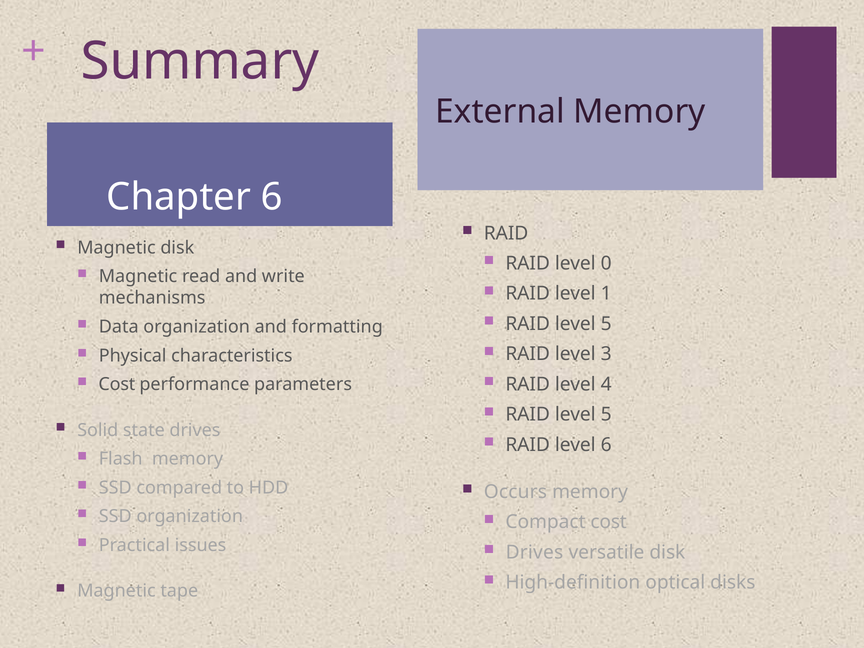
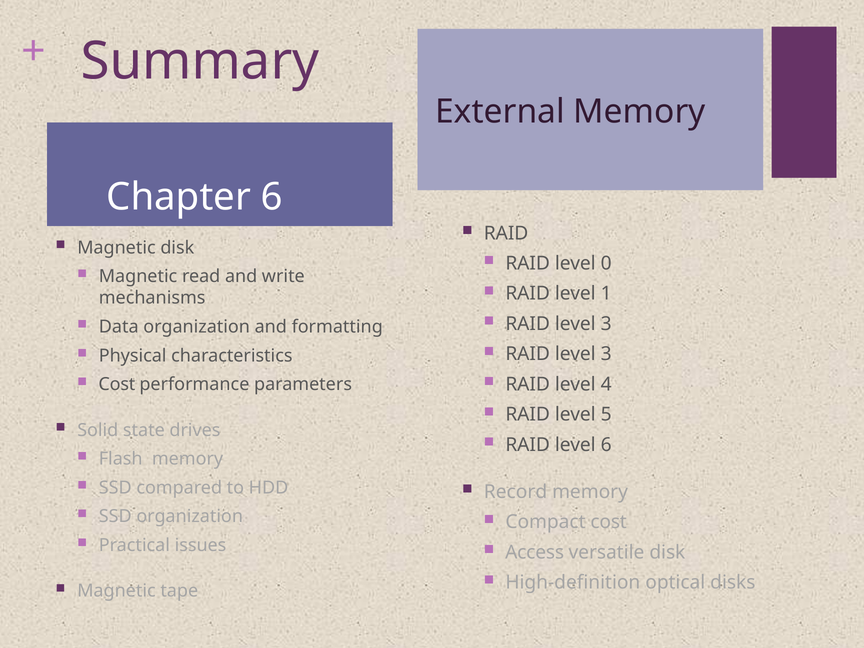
5: 5 -> 3 (606, 324)
Occurs: Occurs -> Record (516, 492)
Drives: Drives -> Access (535, 552)
